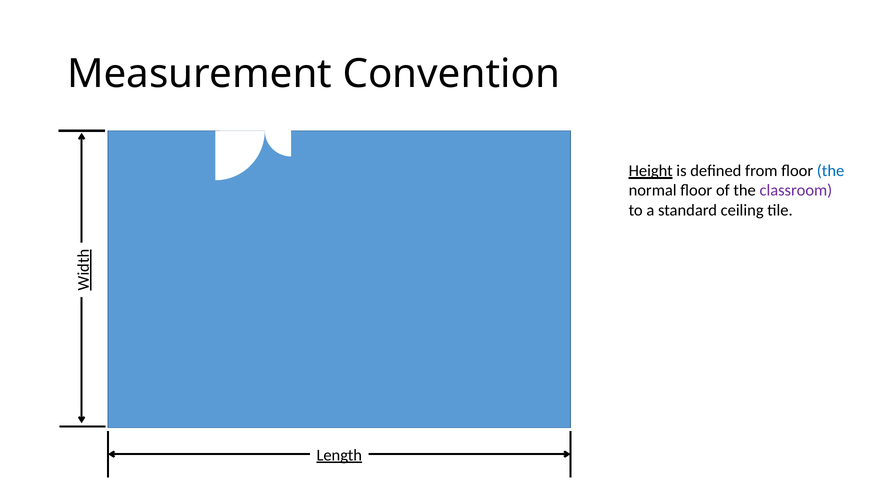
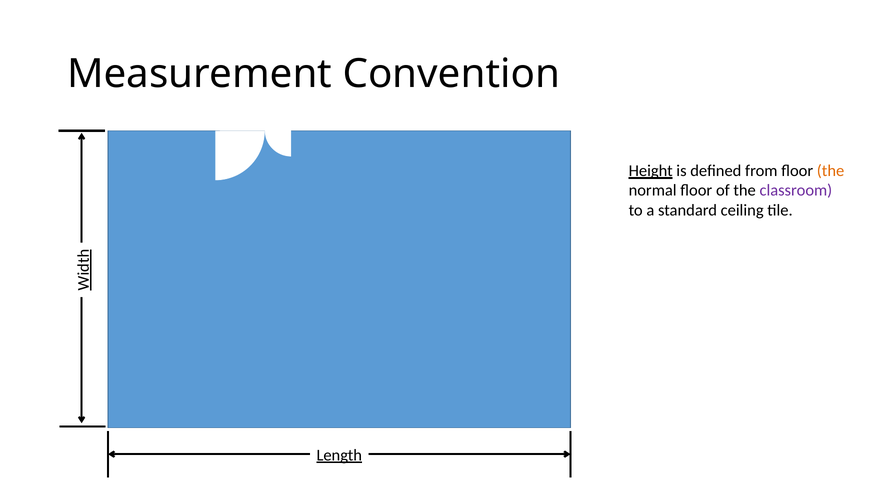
the colour: blue -> orange (831, 171)
